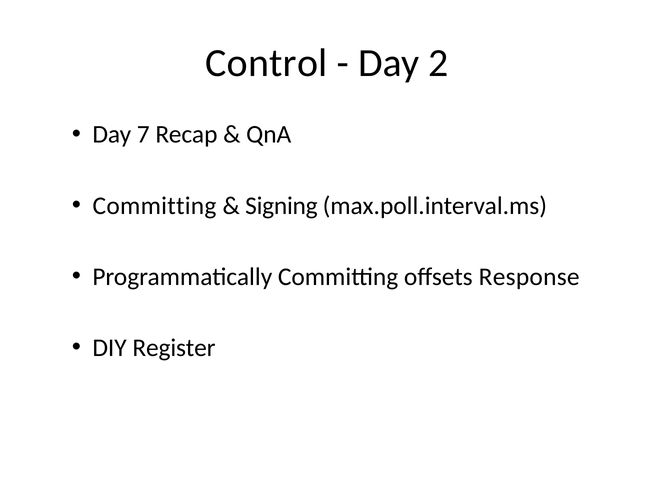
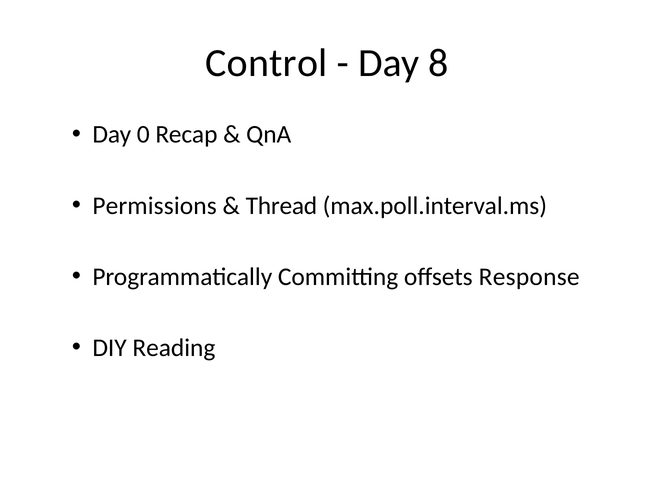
2: 2 -> 8 (438, 63)
7: 7 -> 0 (143, 135)
Committing: Committing -> Permissions (155, 206)
Signing: Signing -> Thread (281, 206)
Register: Register -> Reading (174, 348)
